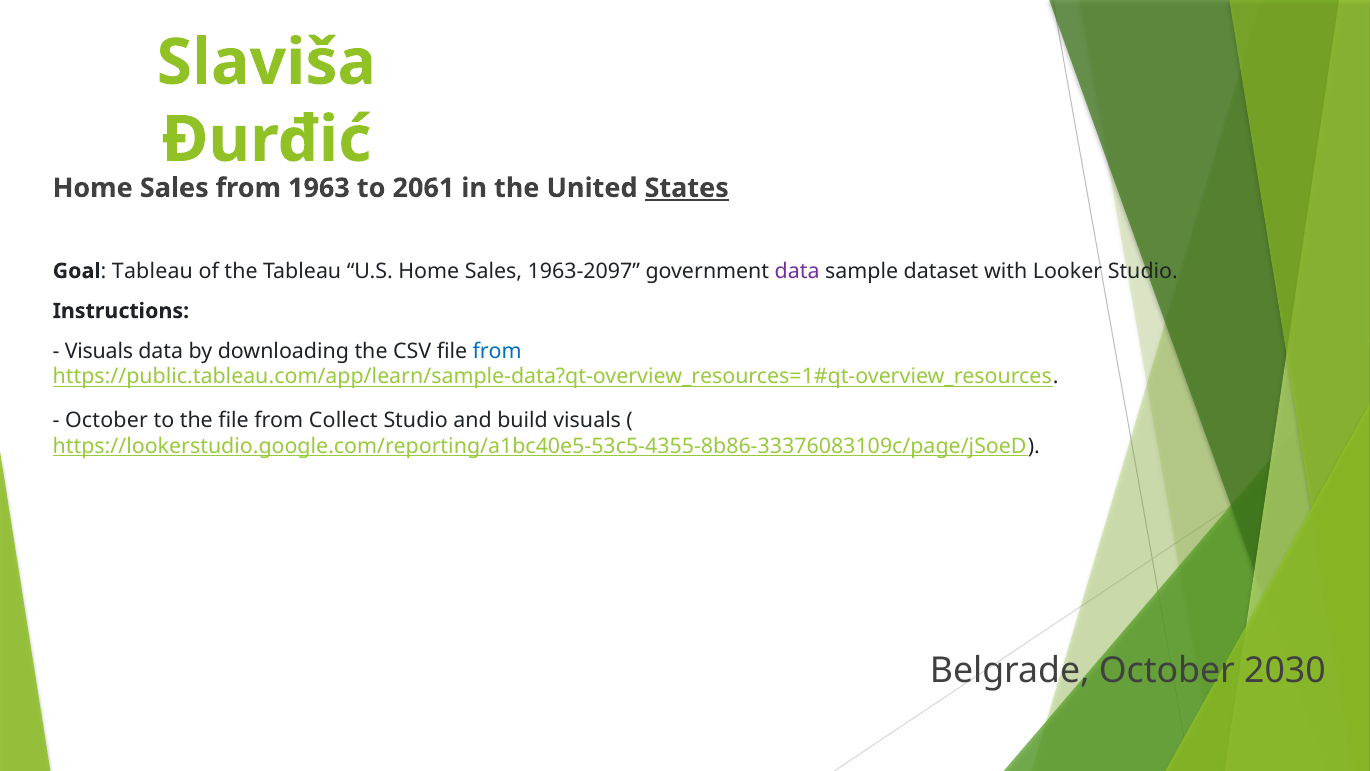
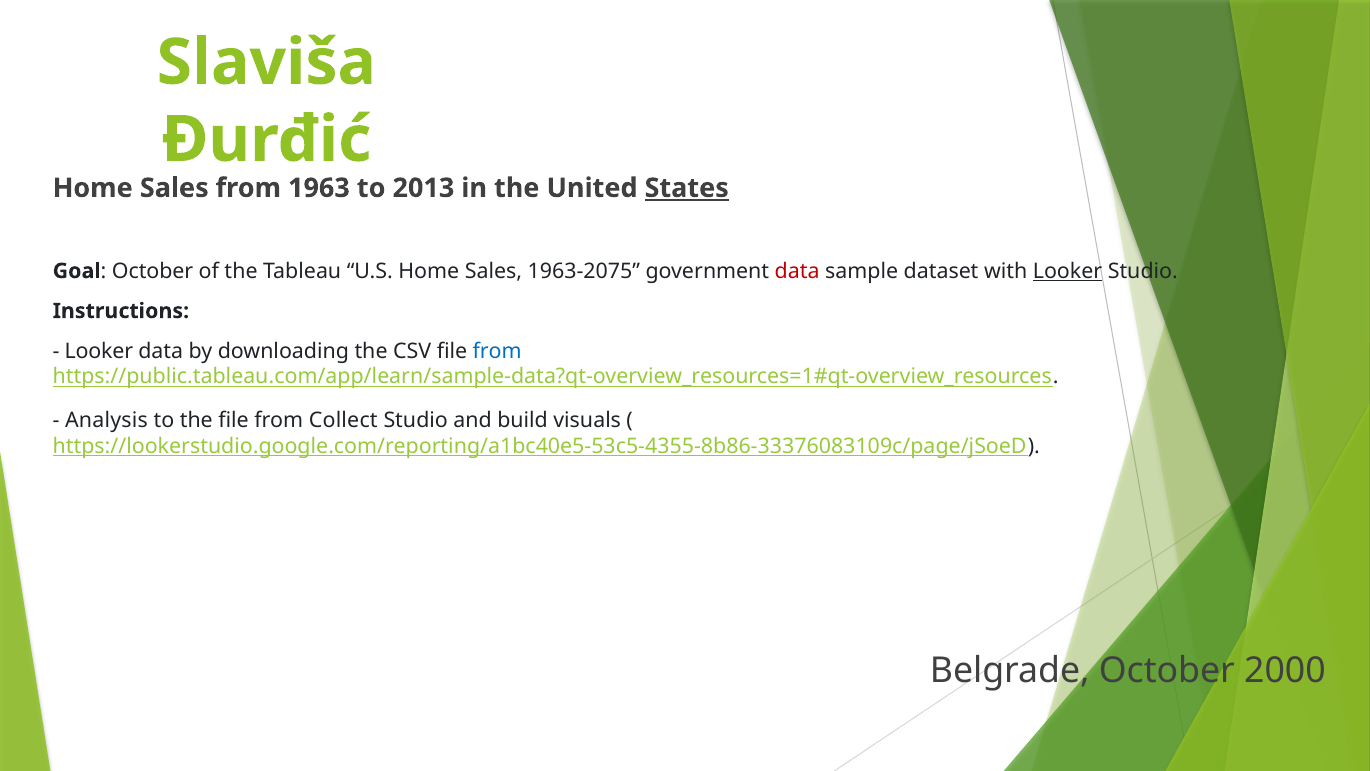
2061: 2061 -> 2013 (423, 188)
Goal Tableau: Tableau -> October (153, 271)
1963-2097: 1963-2097 -> 1963-2075 (584, 271)
data colour: purple -> red (797, 271)
Looker underline: none -> present (1068, 271)
Visuals: Visuals -> Looker (99, 351)
October: October -> Analysis (106, 420)
2030: 2030 -> 2000 (1285, 670)
